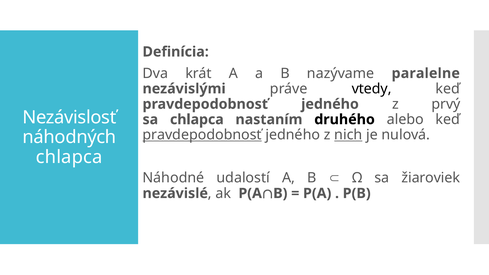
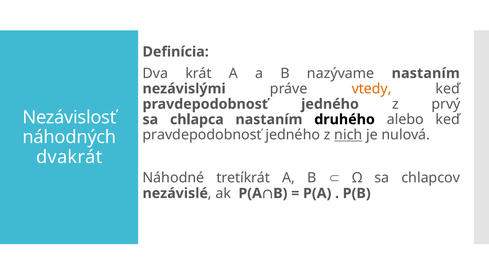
nazývame paralelne: paralelne -> nastaním (426, 73)
vtedy colour: black -> orange (372, 89)
pravdepodobnosť underline: present -> none (202, 135)
chlapca: chlapca -> dvakrát (69, 157)
udalostí: udalostí -> tretíkrát (243, 178)
žiaroviek: žiaroviek -> chlapcov (431, 178)
